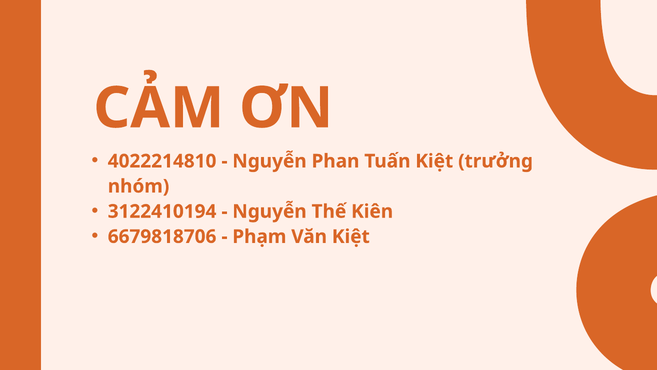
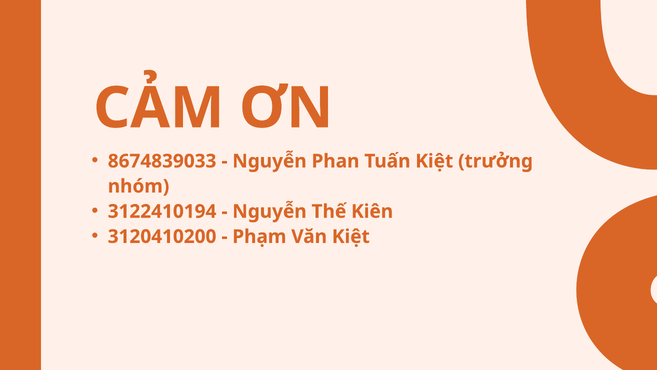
4022214810: 4022214810 -> 8674839033 (162, 161)
6679818706: 6679818706 -> 3120410200 (162, 236)
